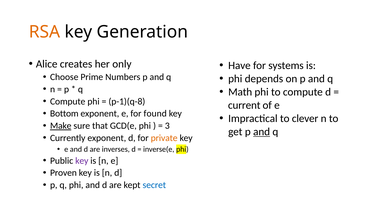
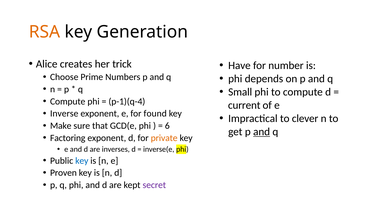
only: only -> trick (122, 64)
systems: systems -> number (286, 65)
Math: Math -> Small (240, 92)
p-1)(q-8: p-1)(q-8 -> p-1)(q-4 (127, 101)
Bottom: Bottom -> Inverse (64, 113)
Make underline: present -> none (61, 126)
3: 3 -> 6 (167, 126)
Currently: Currently -> Factoring (68, 138)
key colour: purple -> blue (82, 160)
secret colour: blue -> purple (154, 185)
